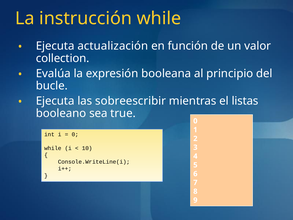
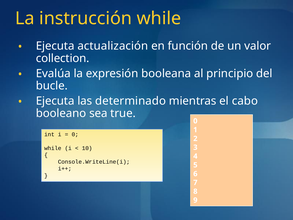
sobreescribir: sobreescribir -> determinado (131, 101)
listas: listas -> cabo (245, 101)
